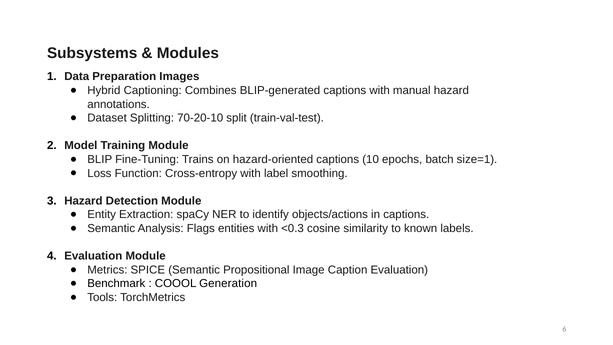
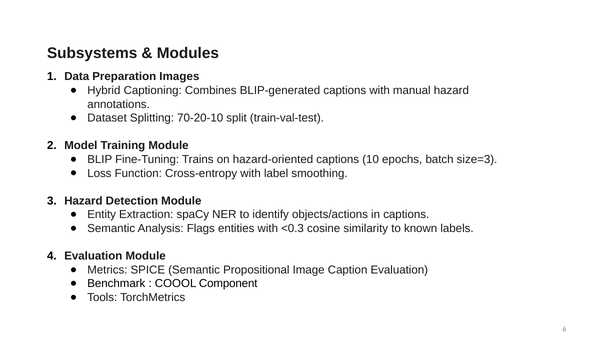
size=1: size=1 -> size=3 (477, 159)
Generation: Generation -> Component (228, 284)
